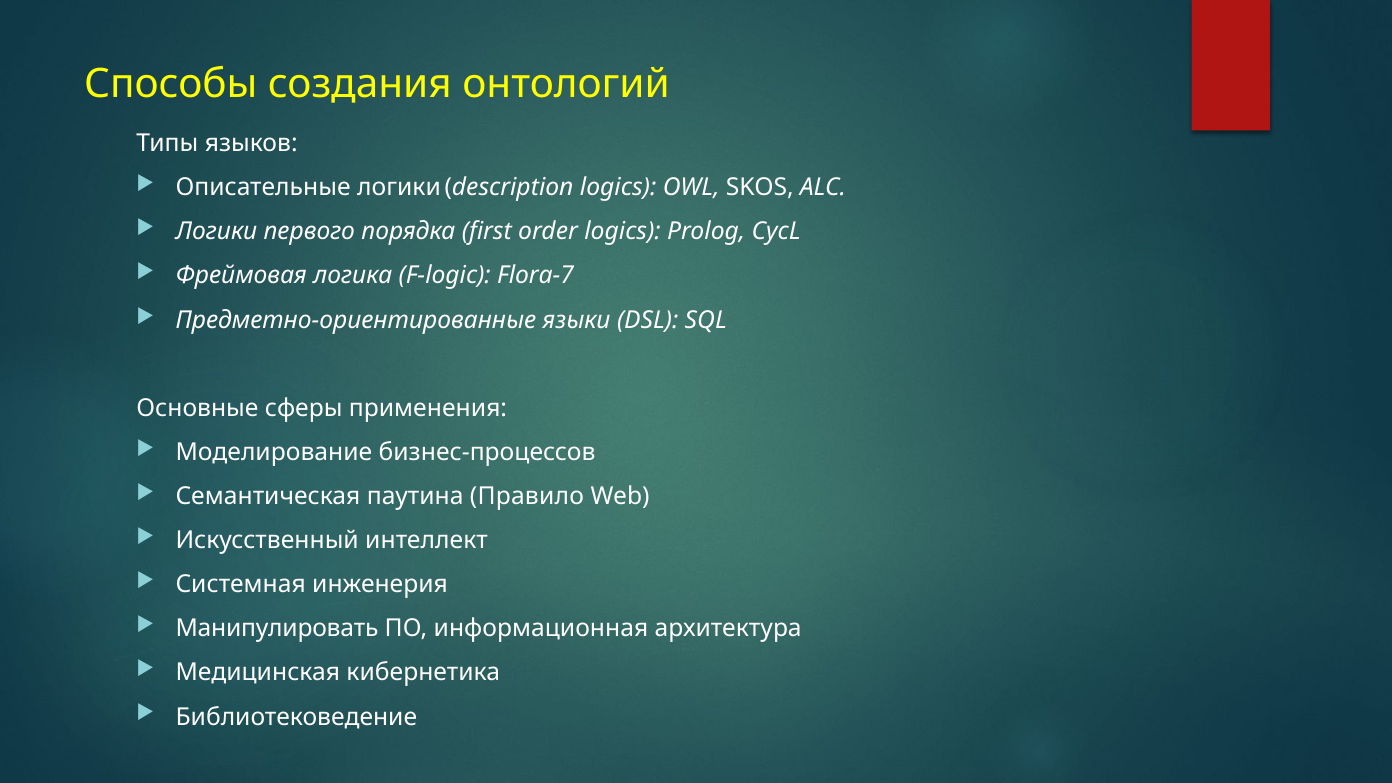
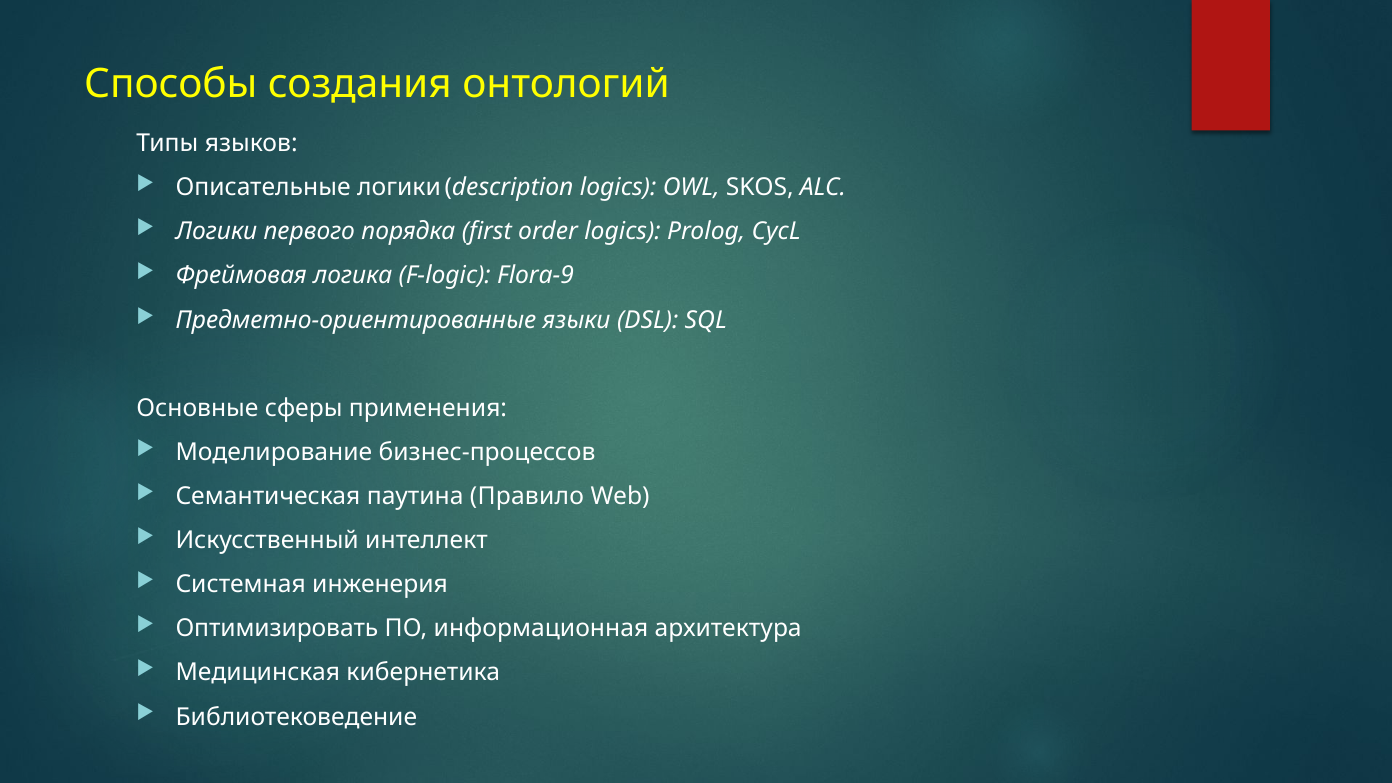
Flora-7: Flora-7 -> Flora-9 (536, 276)
Манипулировать: Манипулировать -> Оптимизировать (277, 629)
